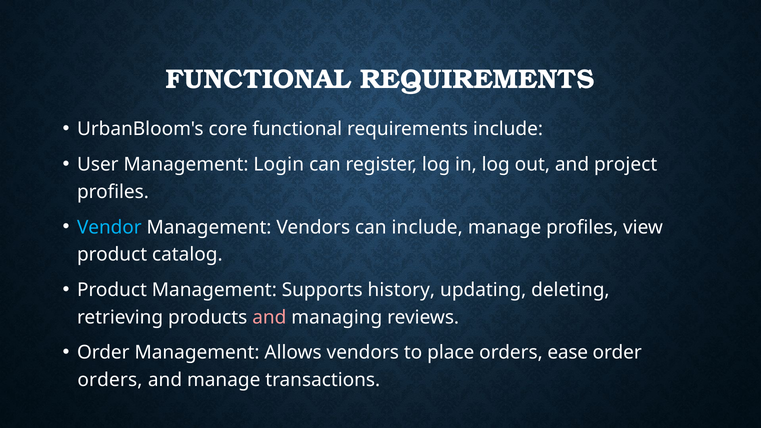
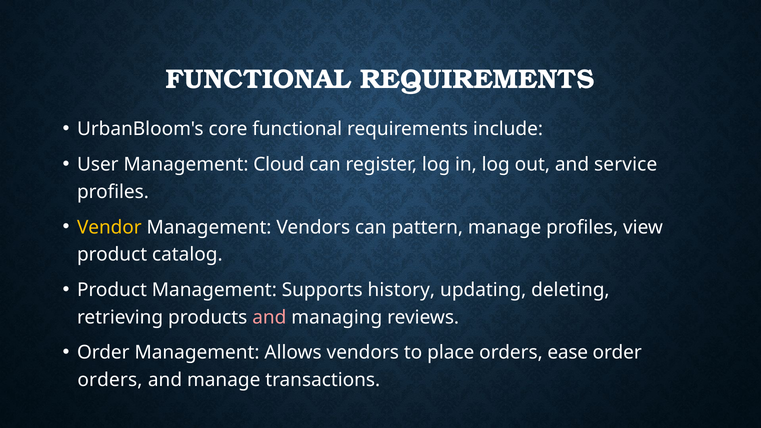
Login: Login -> Cloud (279, 165)
project: project -> service (626, 165)
Vendor colour: light blue -> yellow (109, 227)
can include: include -> pattern (427, 227)
